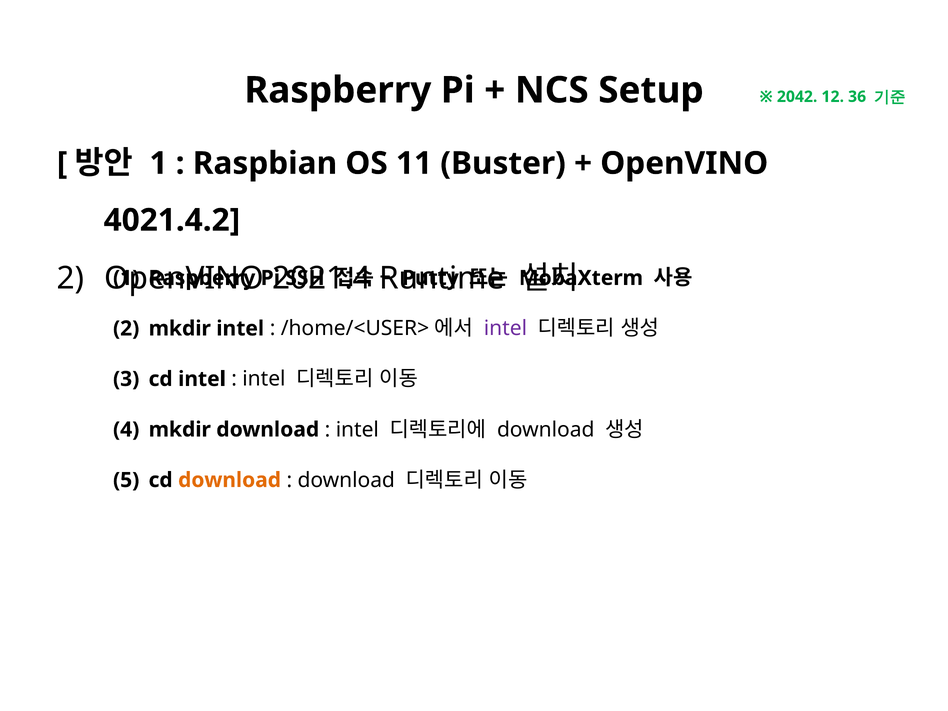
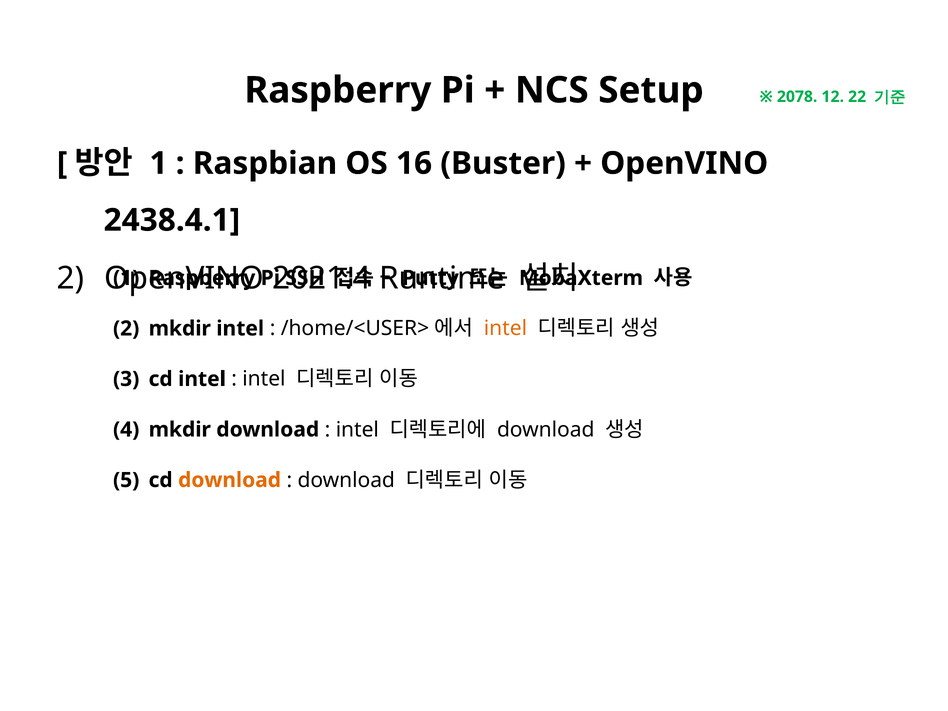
2042: 2042 -> 2078 (797, 97)
36: 36 -> 22 (857, 97)
11: 11 -> 16 (414, 163)
4021.4.2: 4021.4.2 -> 2438.4.1 (172, 220)
intel colour: purple -> orange (505, 329)
